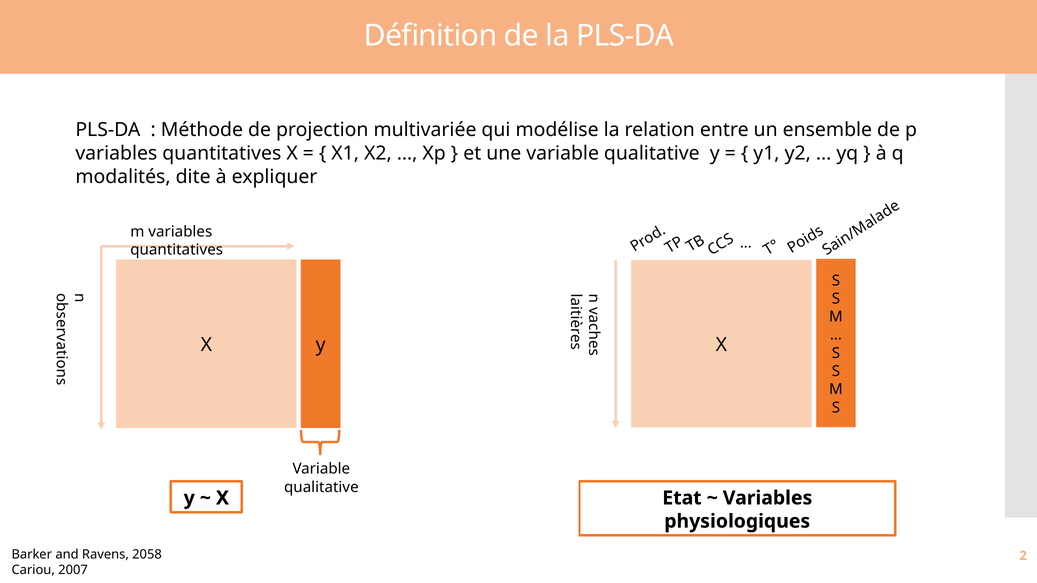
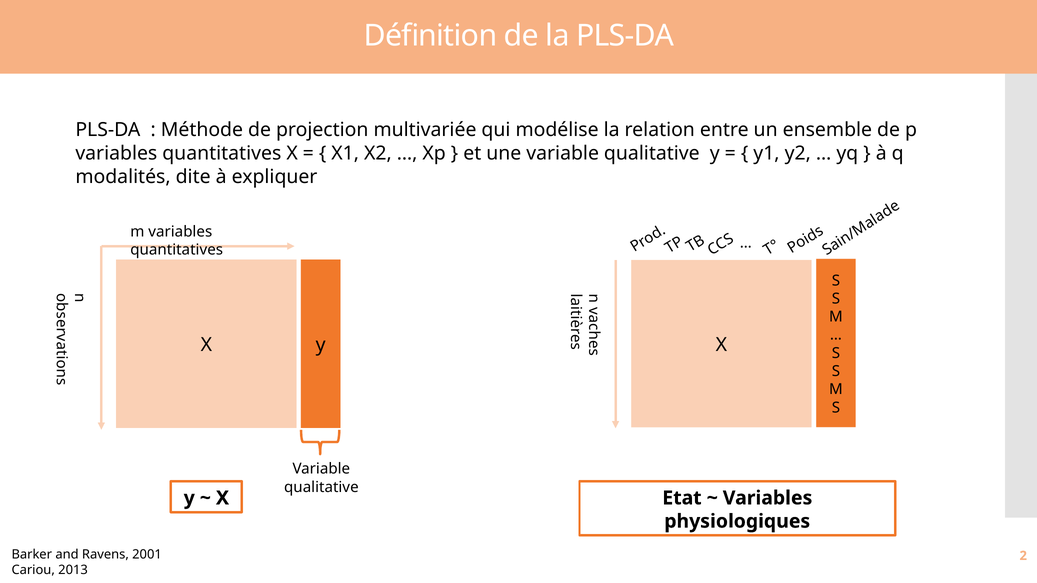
2058: 2058 -> 2001 (147, 555)
2007: 2007 -> 2013 (73, 570)
